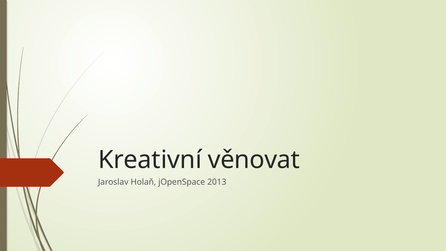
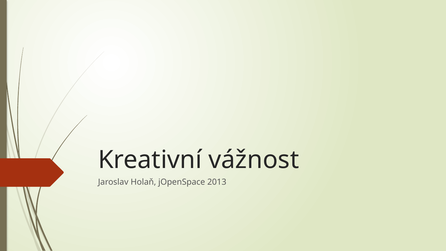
věnovat: věnovat -> vážnost (254, 160)
